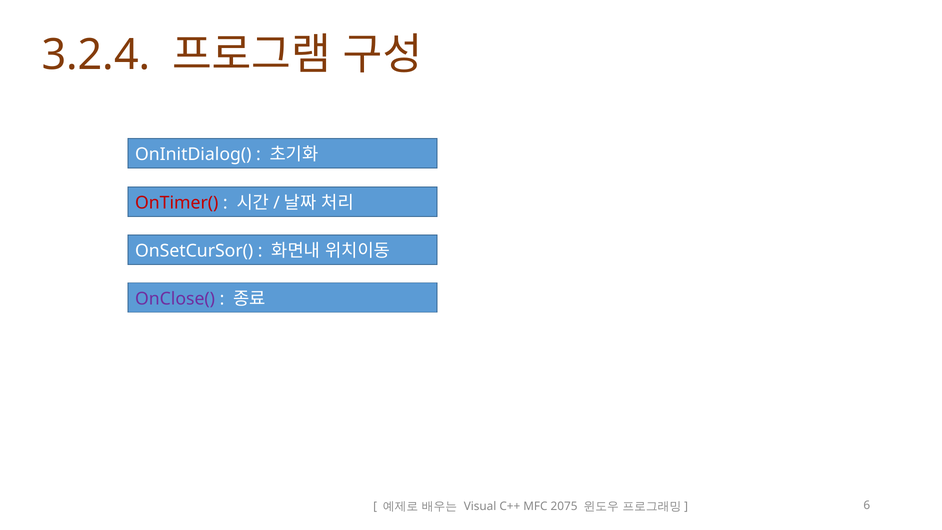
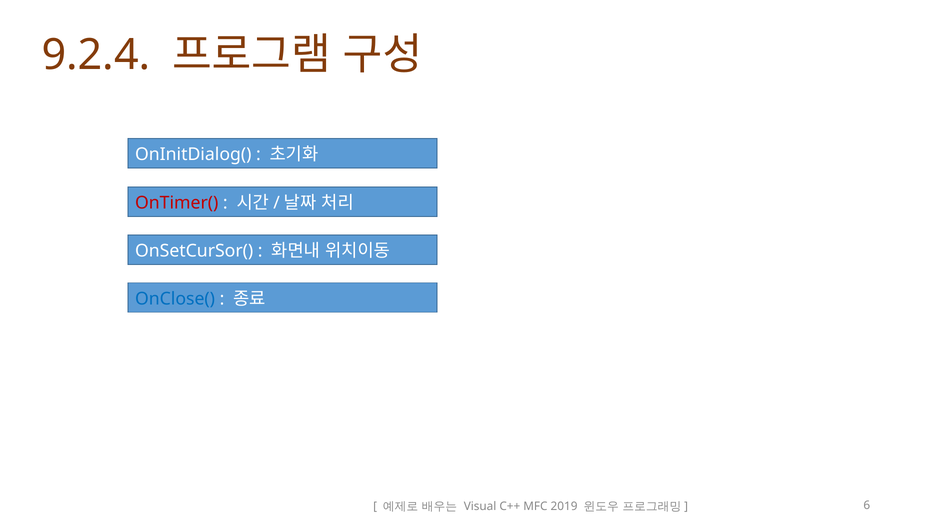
3.2.4: 3.2.4 -> 9.2.4 (96, 55)
OnClose( colour: purple -> blue (175, 299)
2075: 2075 -> 2019 (564, 506)
